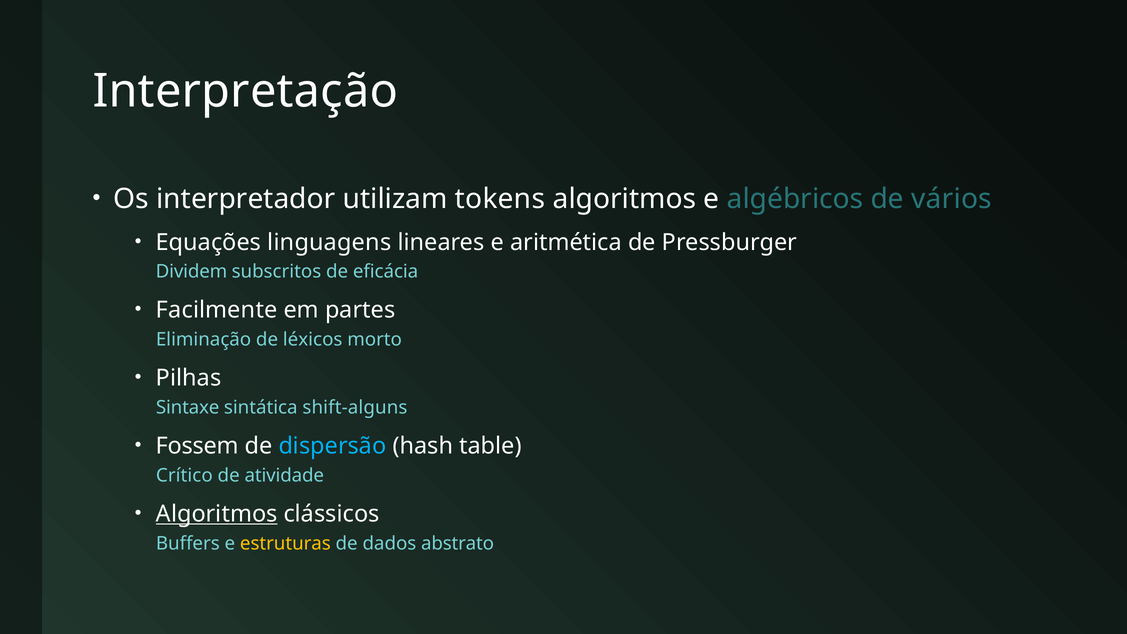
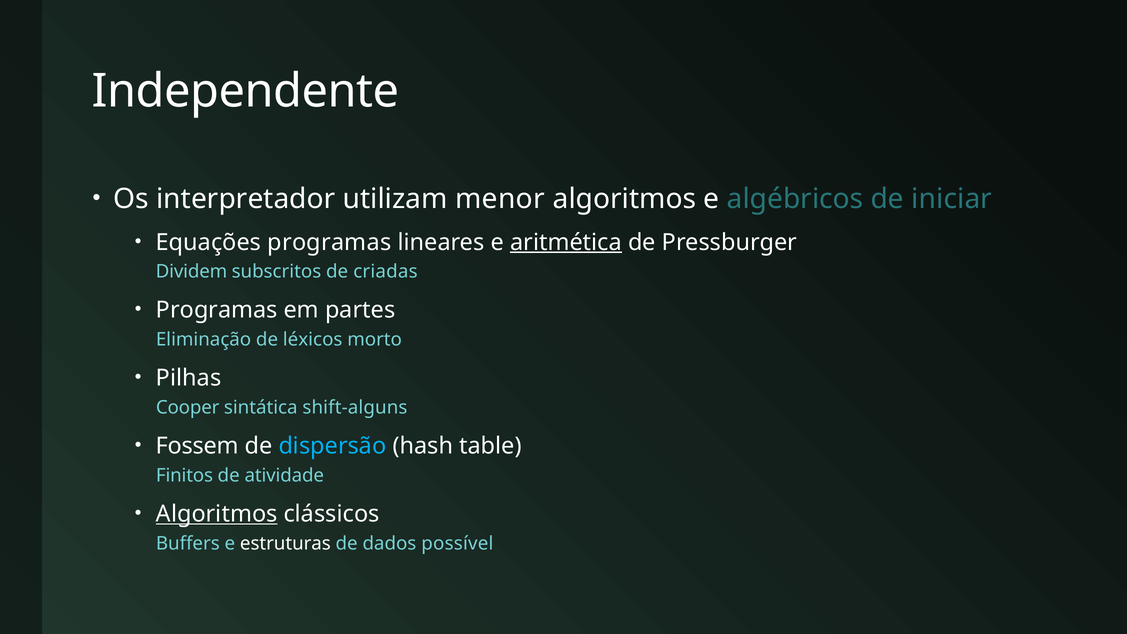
Interpretação: Interpretação -> Independente (246, 91)
tokens: tokens -> menor (500, 199)
vários: vários -> iniciar (952, 199)
Equações linguagens: linguagens -> programas (329, 242)
aritmética underline: none -> present (566, 242)
eficácia: eficácia -> criadas (385, 272)
Facilmente: Facilmente -> Programas (217, 310)
Sintaxe: Sintaxe -> Cooper (188, 408)
Crítico: Crítico -> Finitos (184, 476)
estruturas colour: yellow -> white (285, 543)
abstrato: abstrato -> possível (457, 543)
